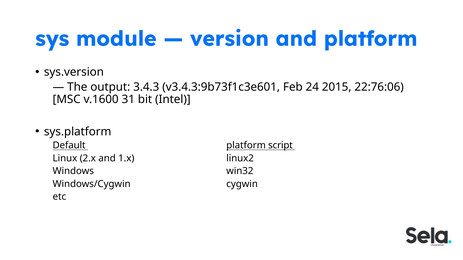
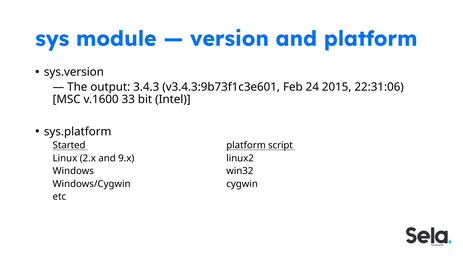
22:76:06: 22:76:06 -> 22:31:06 (379, 87)
31: 31 -> 33 (128, 100)
Default: Default -> Started (69, 146)
1.x: 1.x -> 9.x (126, 158)
